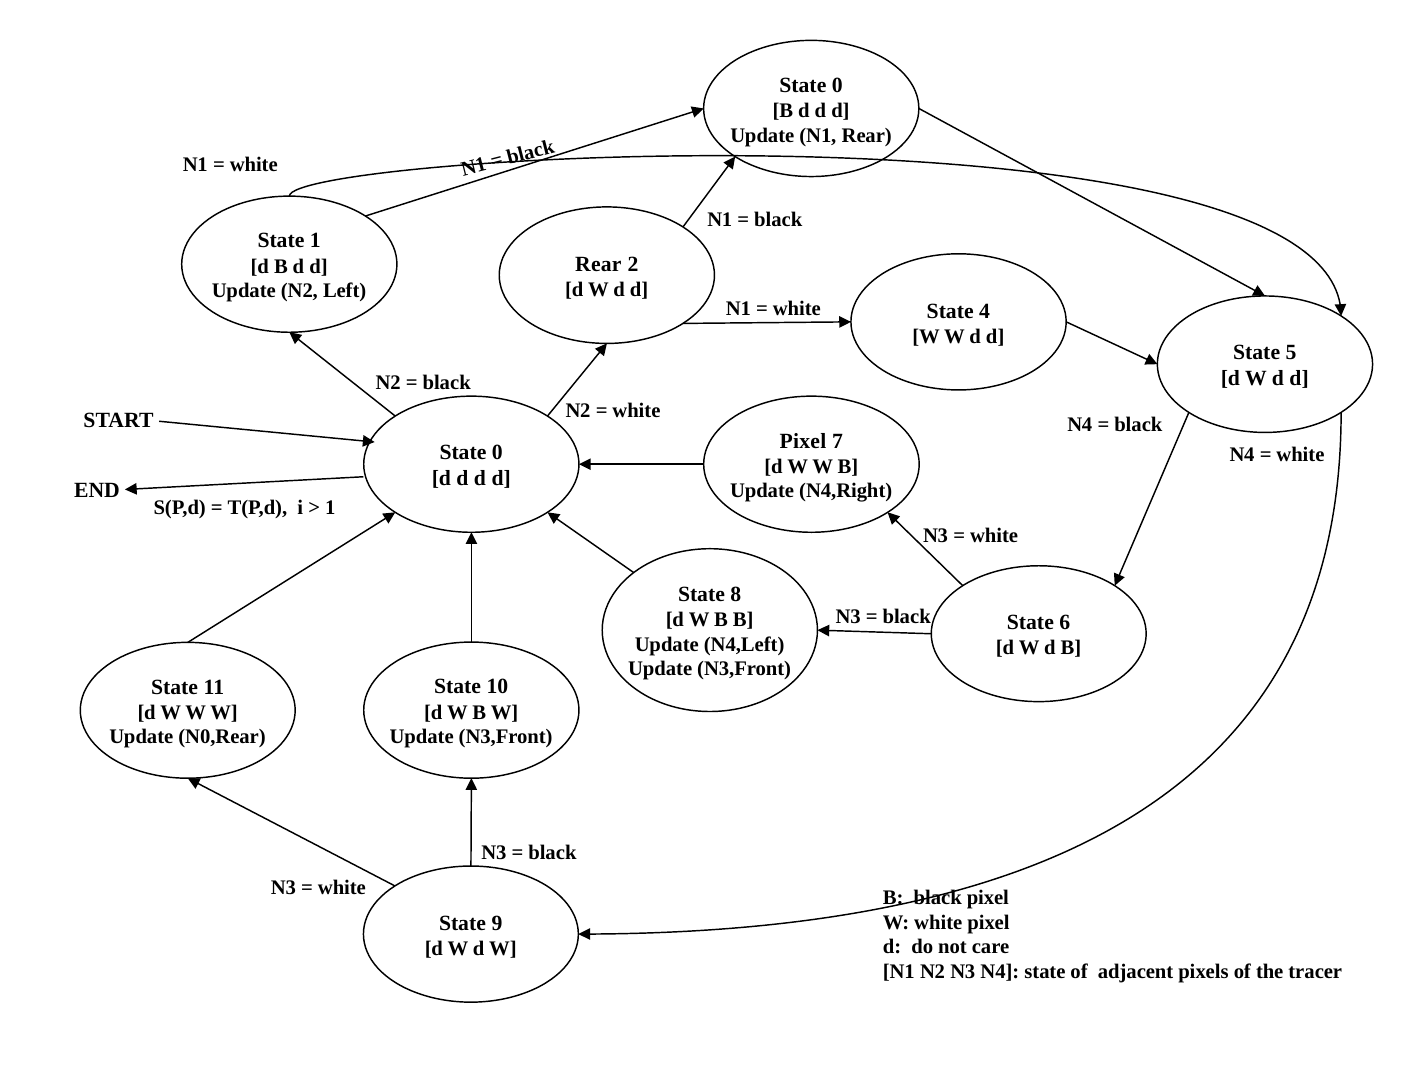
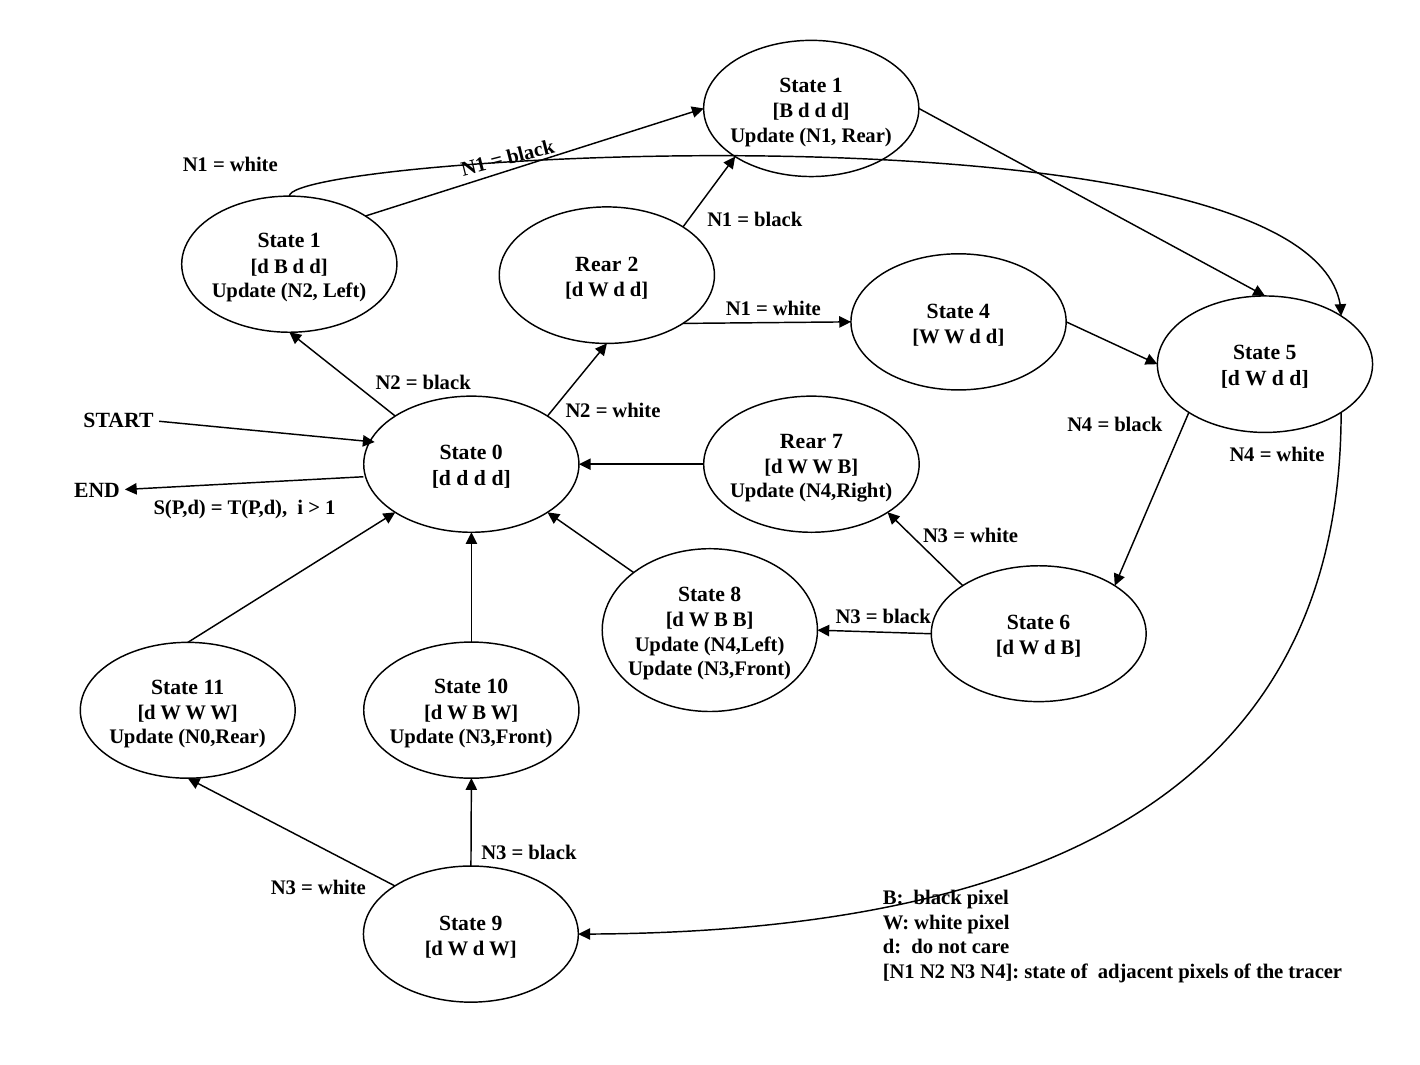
0: 0 -> 1 (837, 85)
Pixel: Pixel -> Rear (803, 441)
